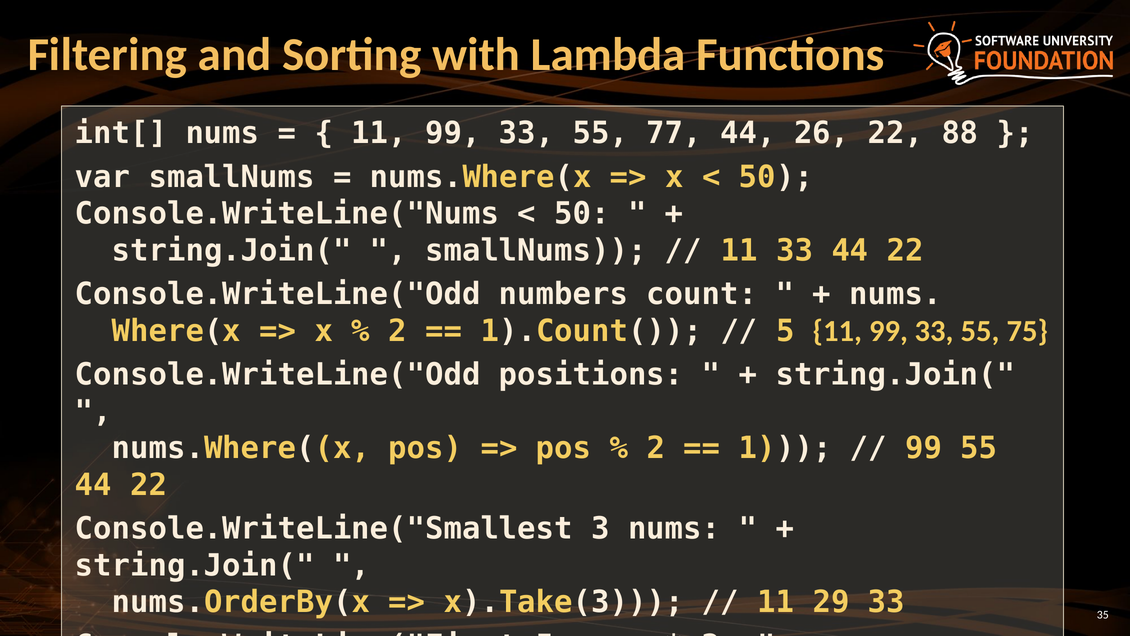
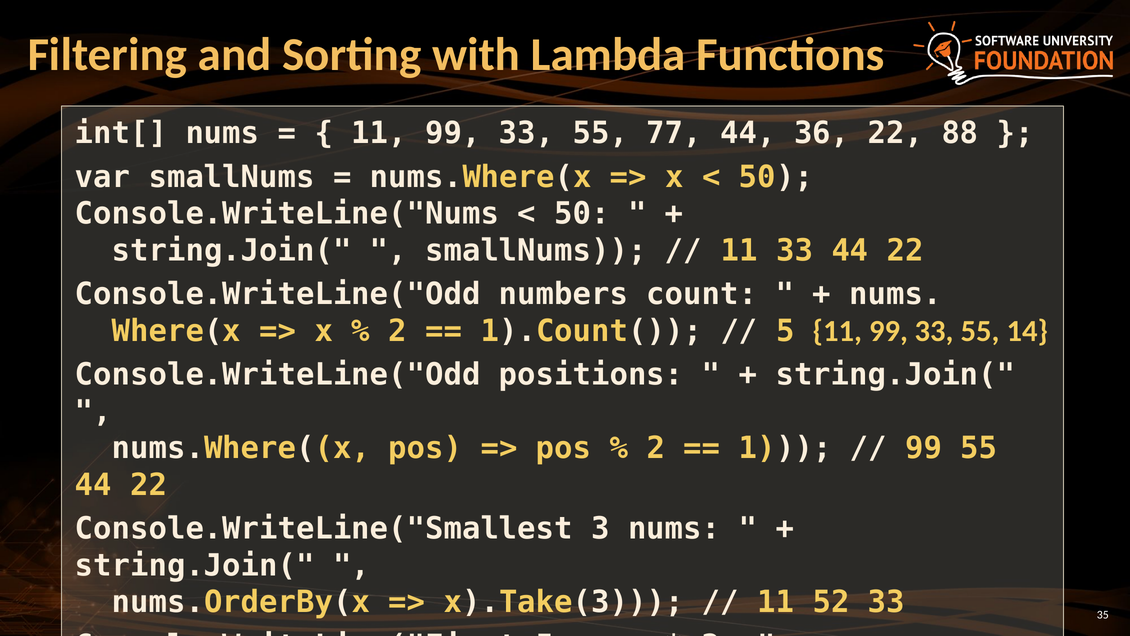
26: 26 -> 36 (822, 133)
75: 75 -> 14 (1027, 331)
29: 29 -> 52 (831, 602)
